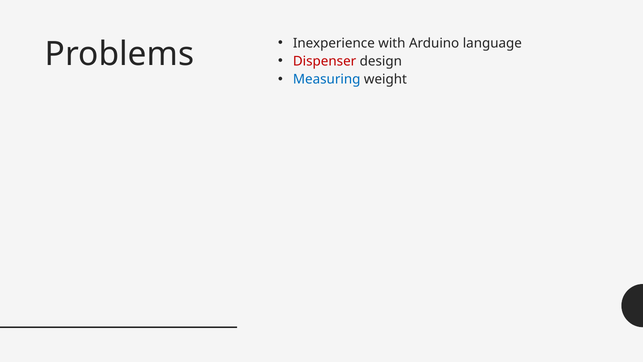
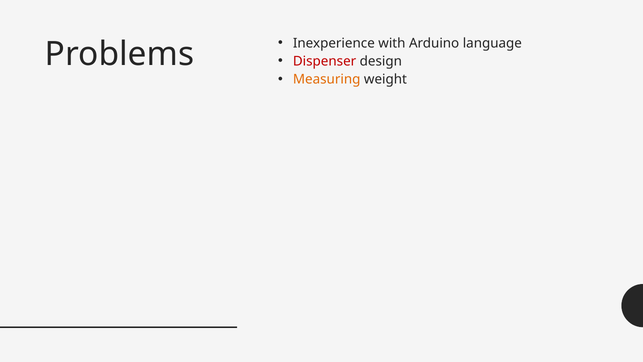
Measuring colour: blue -> orange (327, 79)
